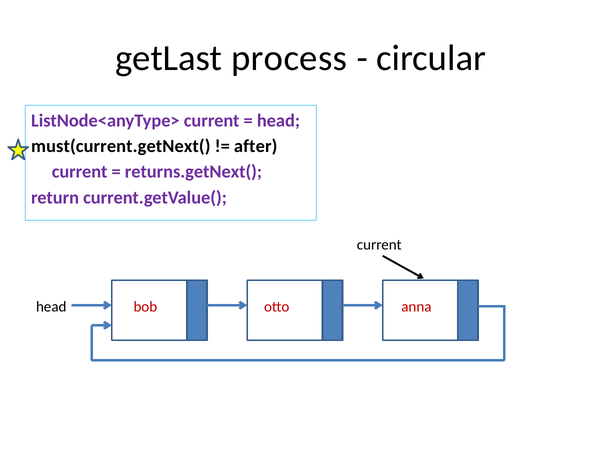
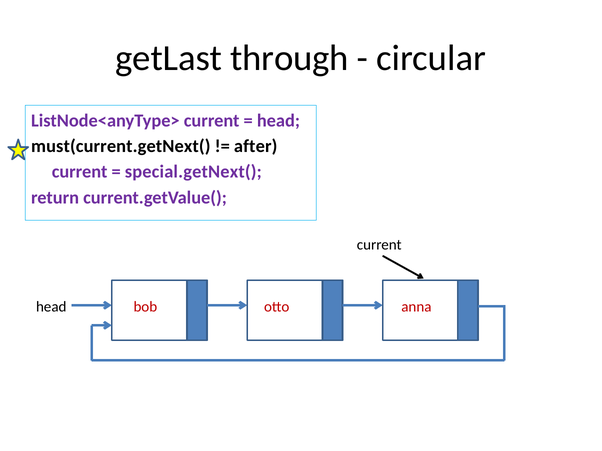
process: process -> through (289, 58)
returns.getNext(: returns.getNext( -> special.getNext( (193, 172)
